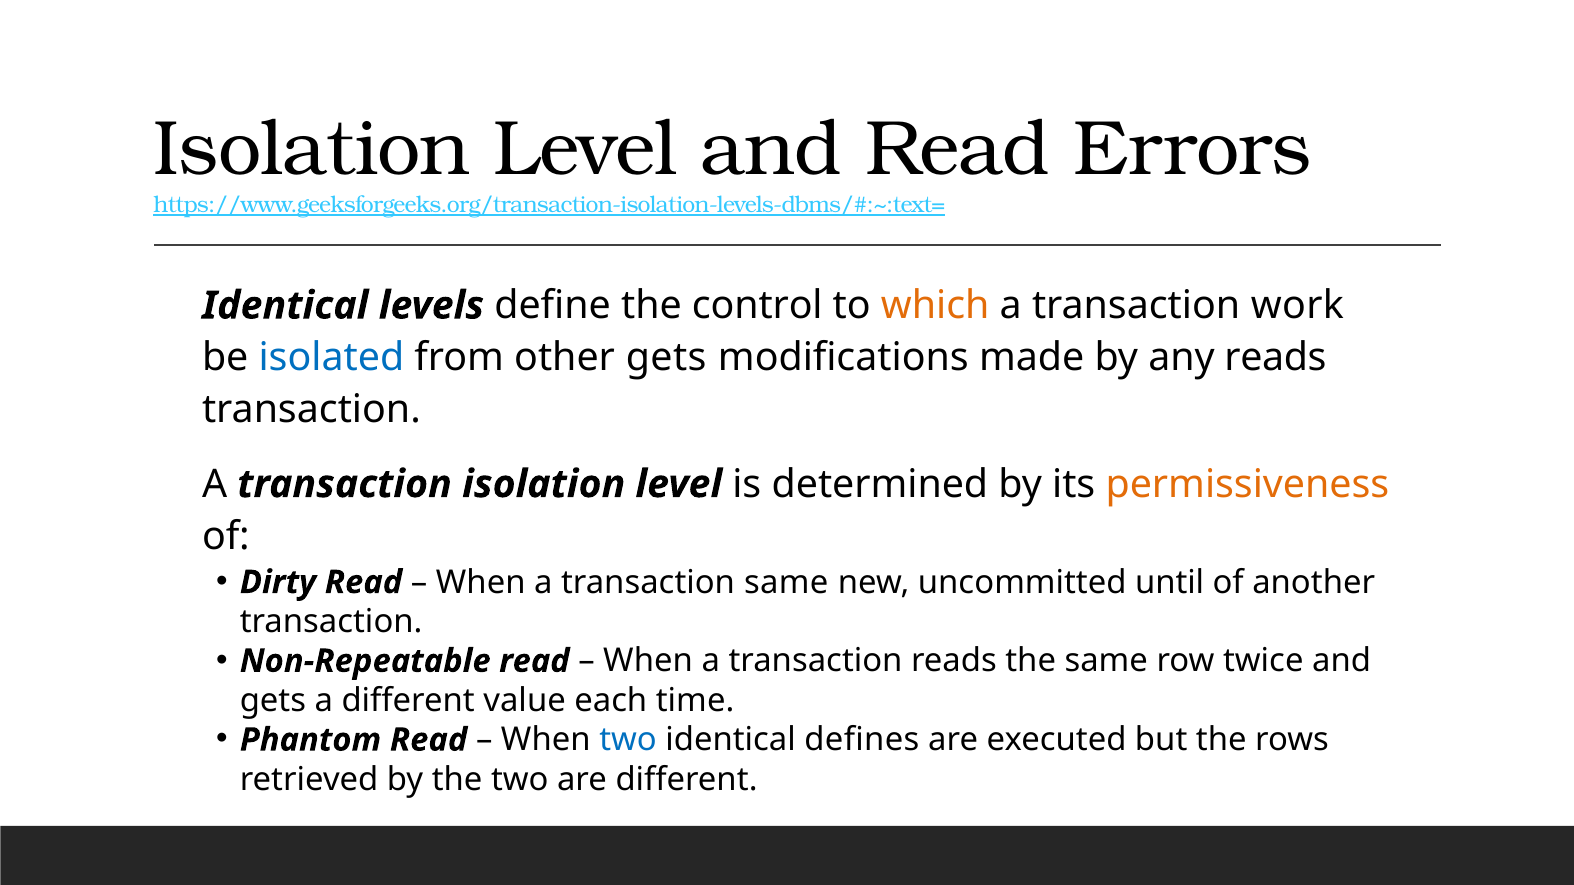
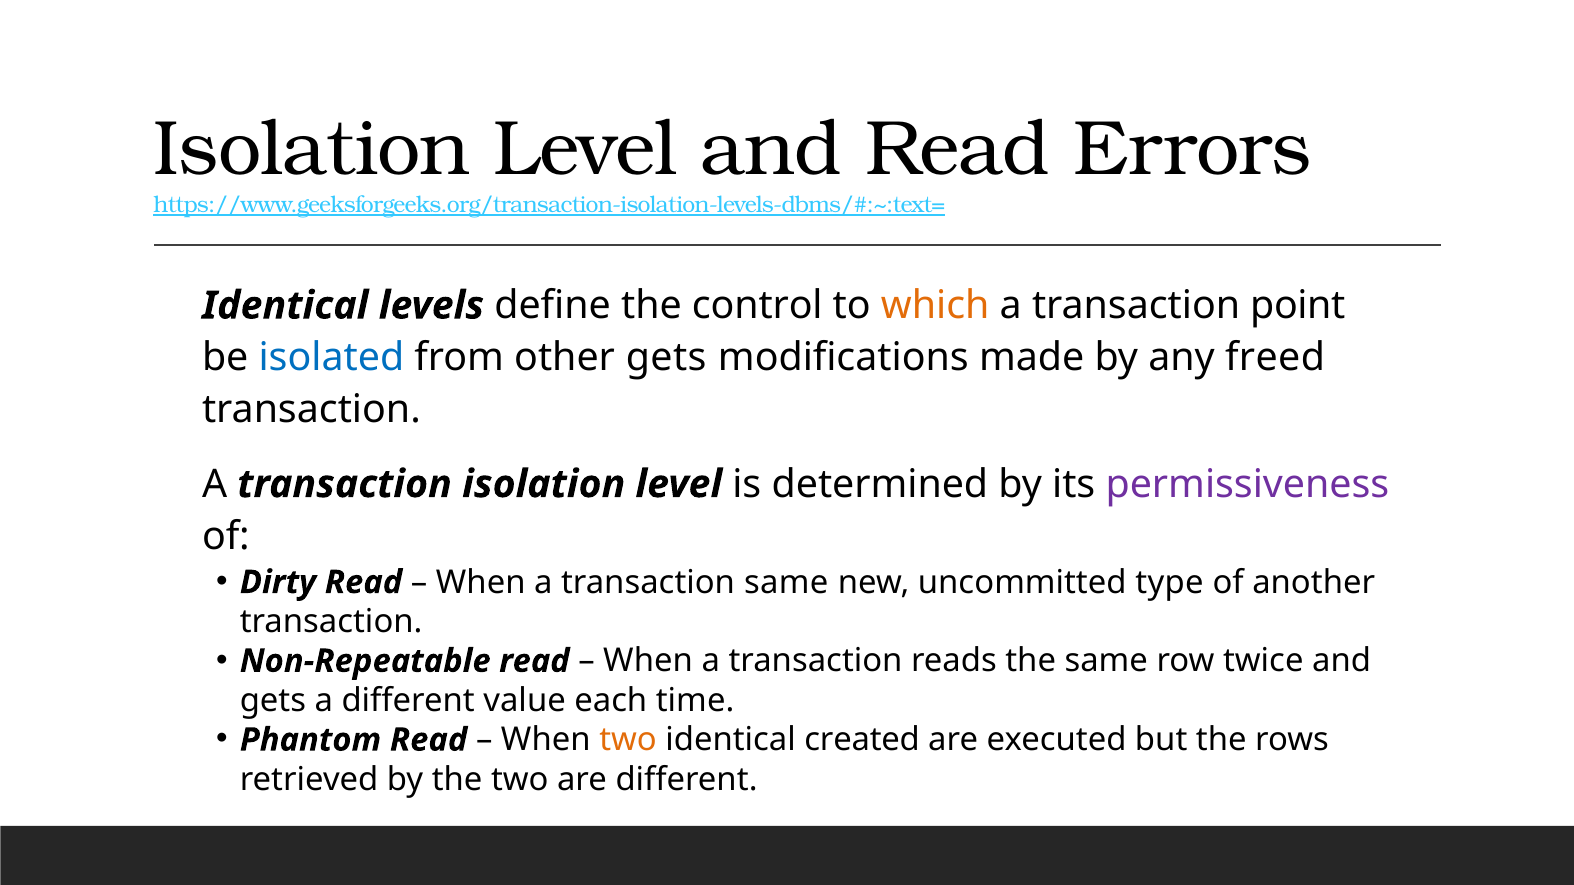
work: work -> point (1298, 306)
any reads: reads -> freed (1275, 358)
permissiveness colour: orange -> purple (1247, 484)
until: until -> type (1169, 583)
two colour: blue -> orange (628, 740)
defines: defines -> created (862, 740)
